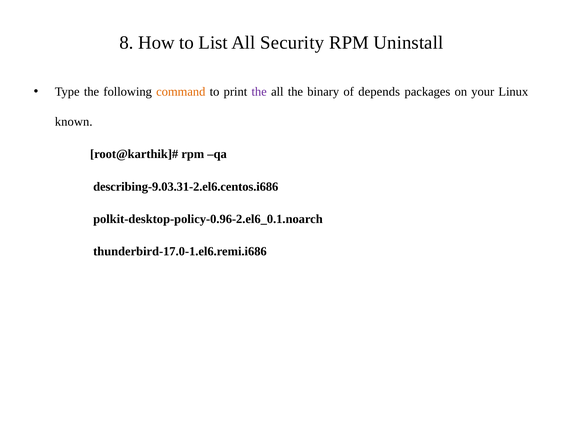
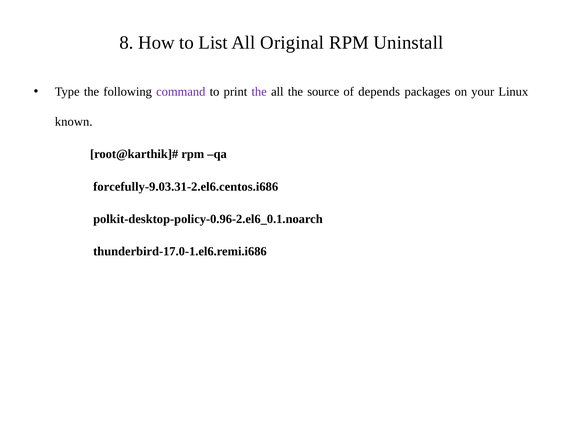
Security: Security -> Original (292, 43)
command colour: orange -> purple (181, 92)
binary: binary -> source (323, 92)
describing-9.03.31-2.el6.centos.i686: describing-9.03.31-2.el6.centos.i686 -> forcefully-9.03.31-2.el6.centos.i686 (186, 187)
